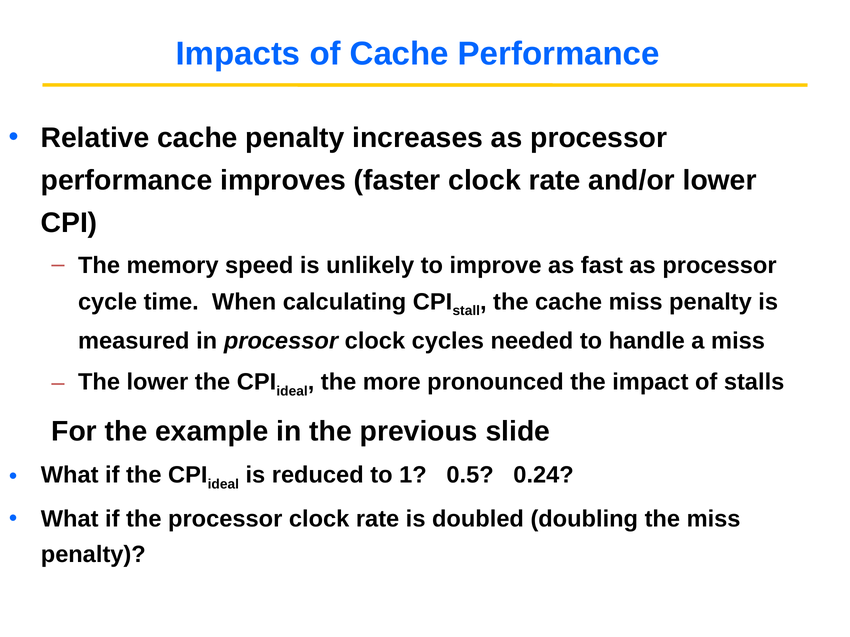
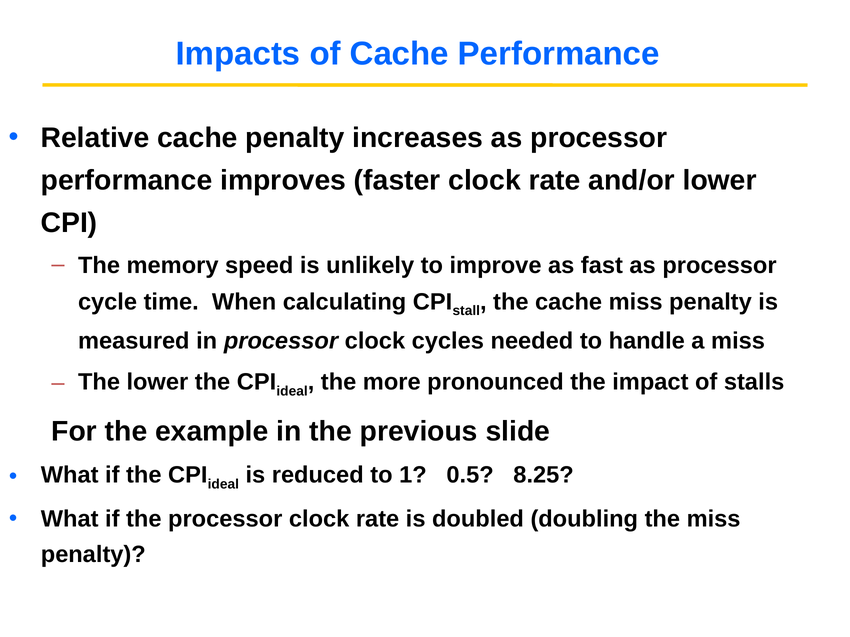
0.24: 0.24 -> 8.25 (544, 475)
